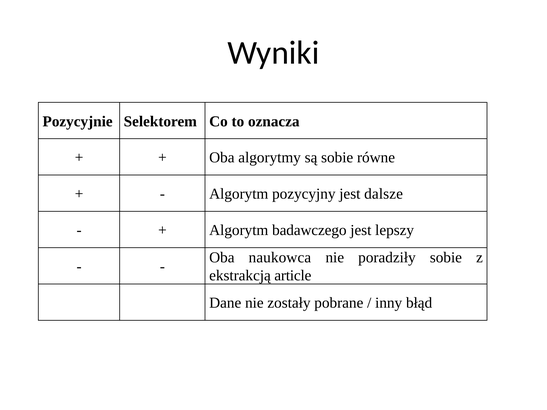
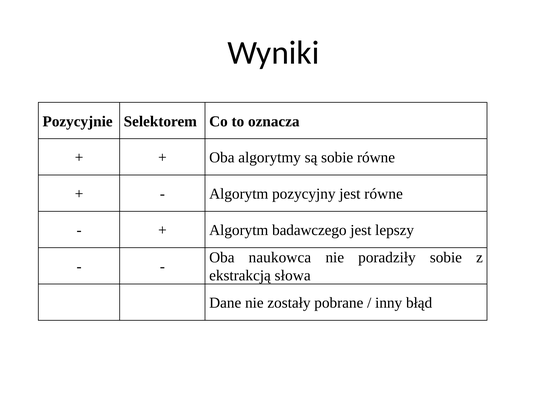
jest dalsze: dalsze -> równe (384, 194)
article: article -> słowa (293, 276)
